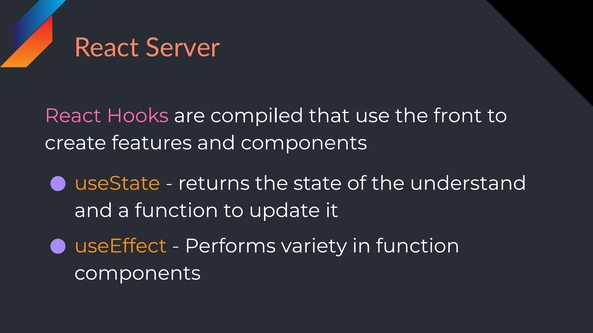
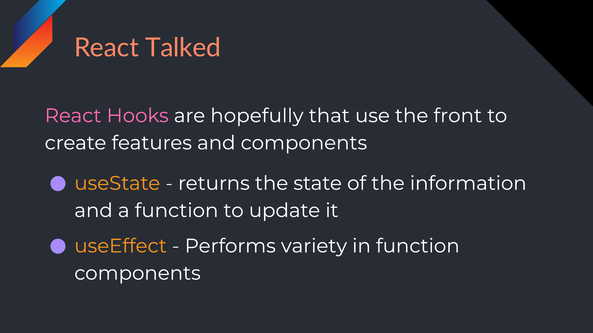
Server: Server -> Talked (183, 48)
compiled: compiled -> hopefully (257, 116)
understand: understand -> information (468, 184)
